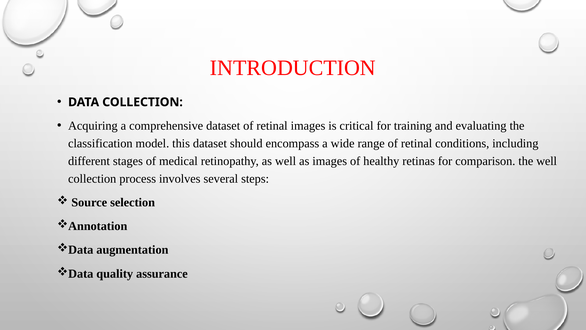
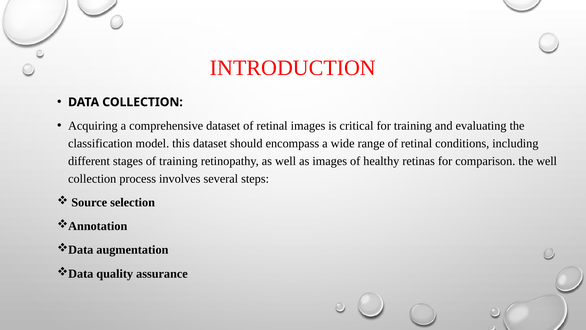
of medical: medical -> training (178, 161)
